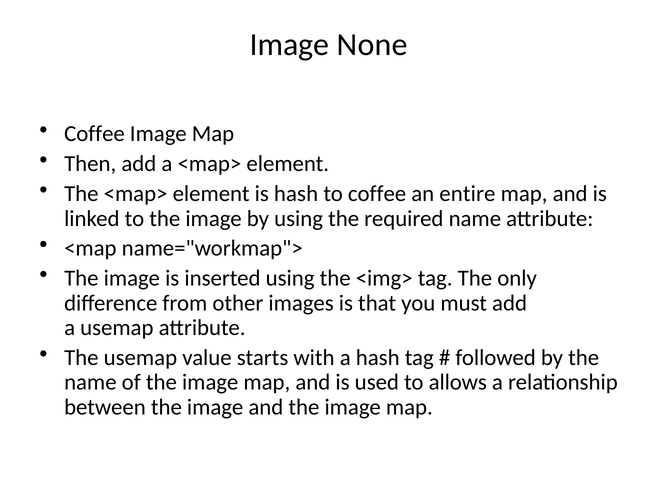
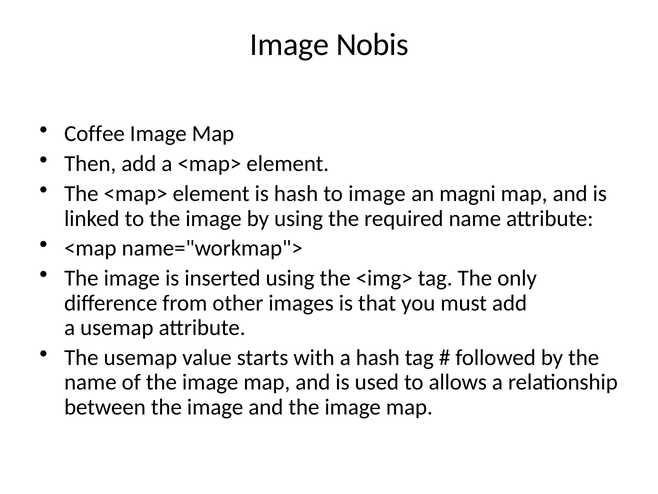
None: None -> Nobis (373, 44)
to coffee: coffee -> image (377, 194)
entire: entire -> magni (468, 194)
